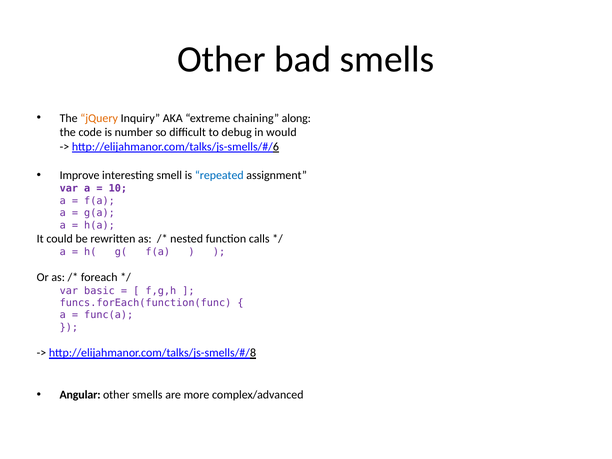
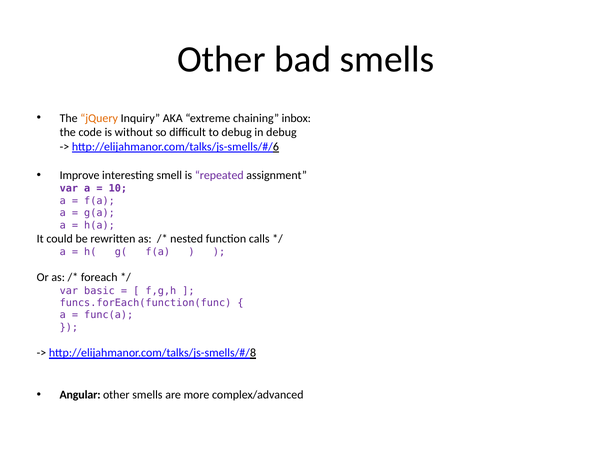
along: along -> inbox (296, 118)
number: number -> without (134, 132)
in would: would -> debug (281, 132)
repeated colour: blue -> purple (219, 175)
